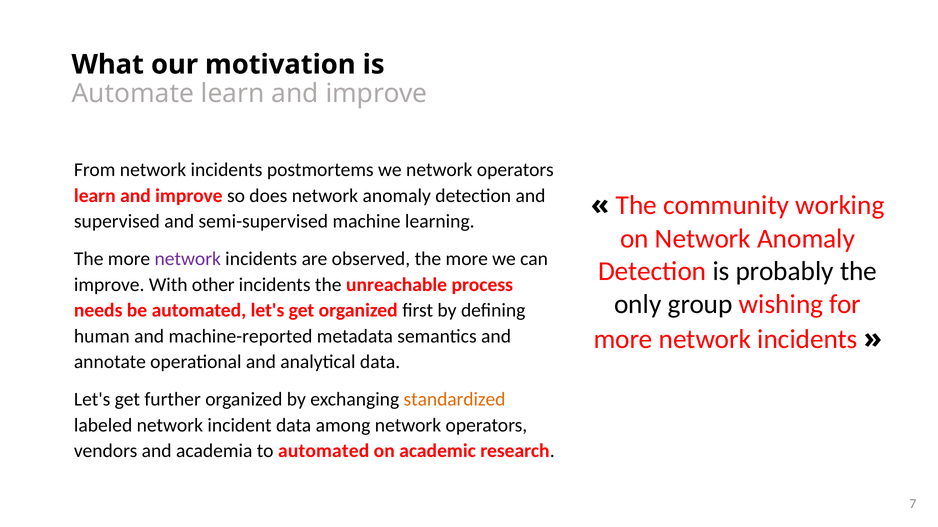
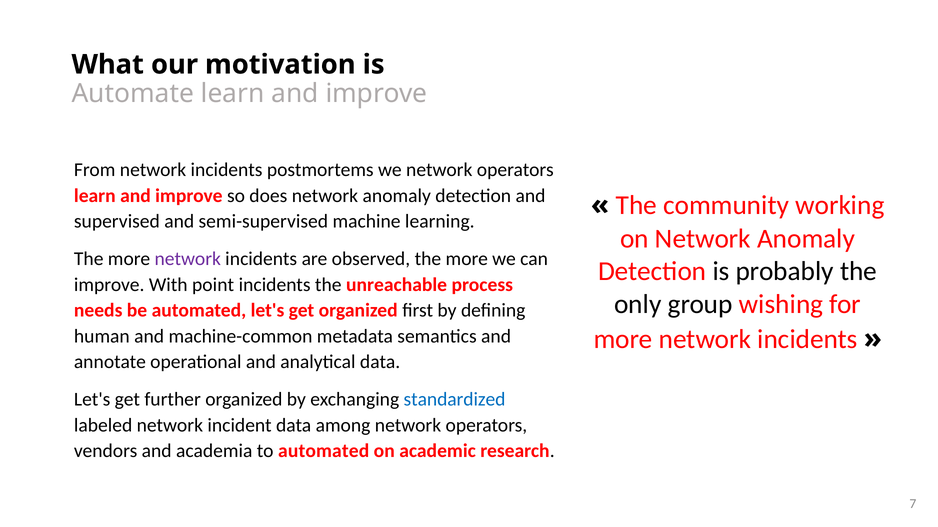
other: other -> point (213, 285)
machine-reported: machine-reported -> machine-common (240, 337)
standardized colour: orange -> blue (455, 400)
